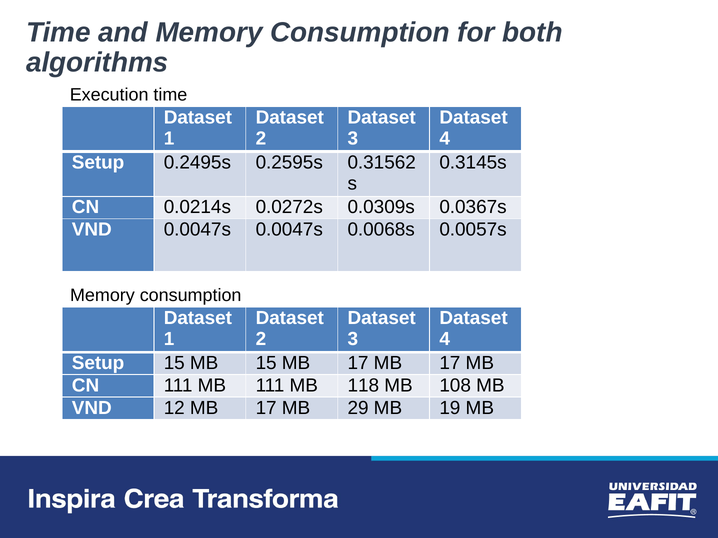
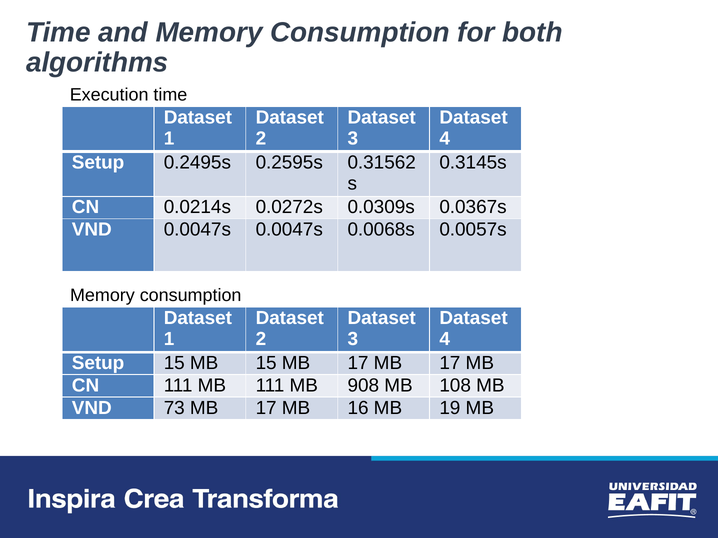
118: 118 -> 908 (363, 386)
12: 12 -> 73 (174, 408)
29: 29 -> 16 (358, 408)
